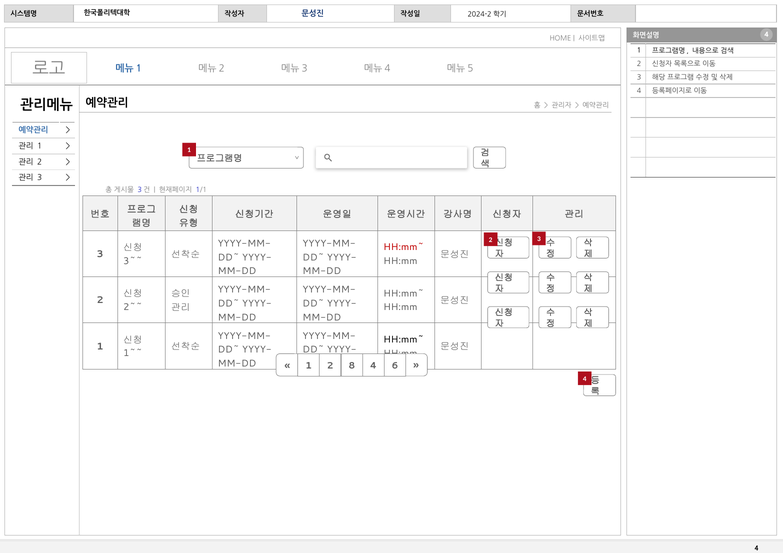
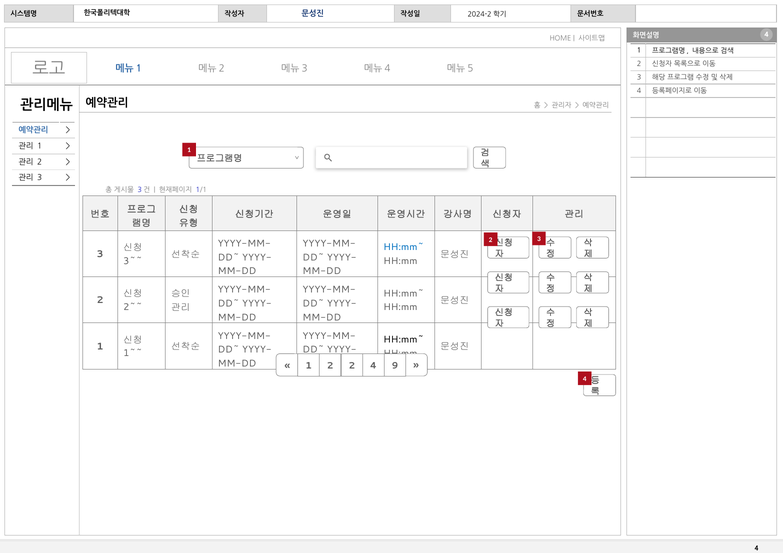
HH:mm~ colour: red -> blue (404, 247)
8: 8 -> 2 (352, 366)
6: 6 -> 9 (395, 366)
